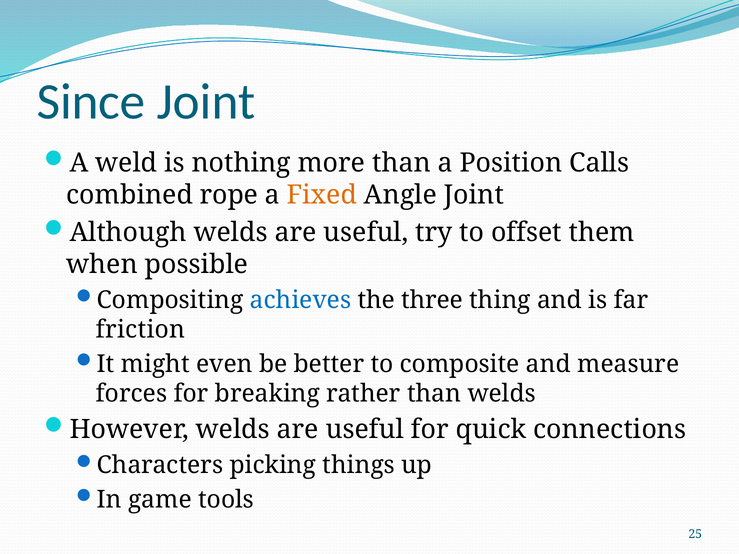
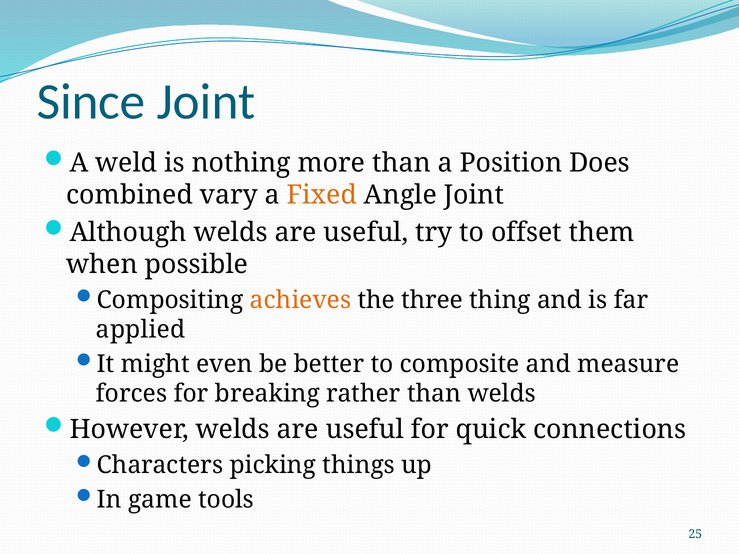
Calls: Calls -> Does (599, 163)
rope: rope -> vary (229, 195)
achieves colour: blue -> orange (301, 300)
friction: friction -> applied (141, 330)
